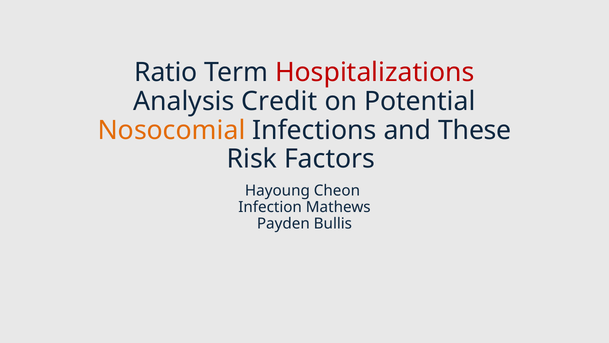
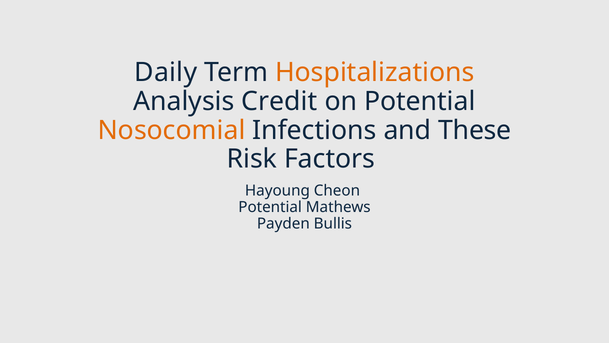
Ratio: Ratio -> Daily (166, 73)
Hospitalizations colour: red -> orange (375, 73)
Infection: Infection -> Potential (270, 207)
